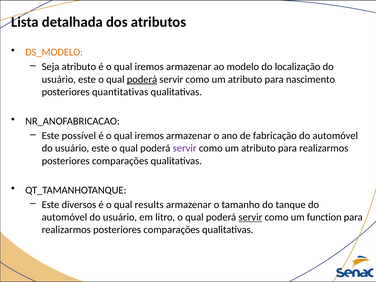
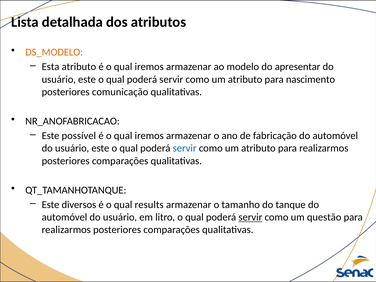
Seja: Seja -> Esta (51, 67)
localização: localização -> apresentar (298, 67)
poderá underline: present -> none (142, 79)
quantitativas: quantitativas -> comunicação (120, 92)
servir colour: purple -> blue (185, 148)
function: function -> questão (324, 217)
